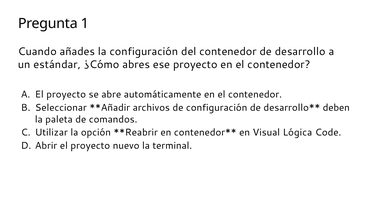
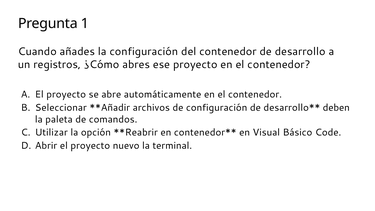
estándar: estándar -> registros (57, 65)
Lógica: Lógica -> Básico (297, 132)
